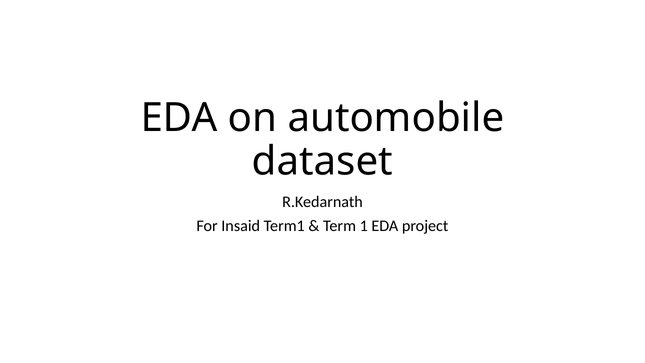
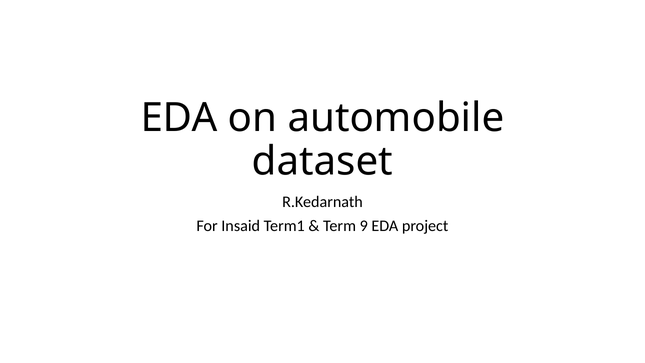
1: 1 -> 9 (364, 226)
